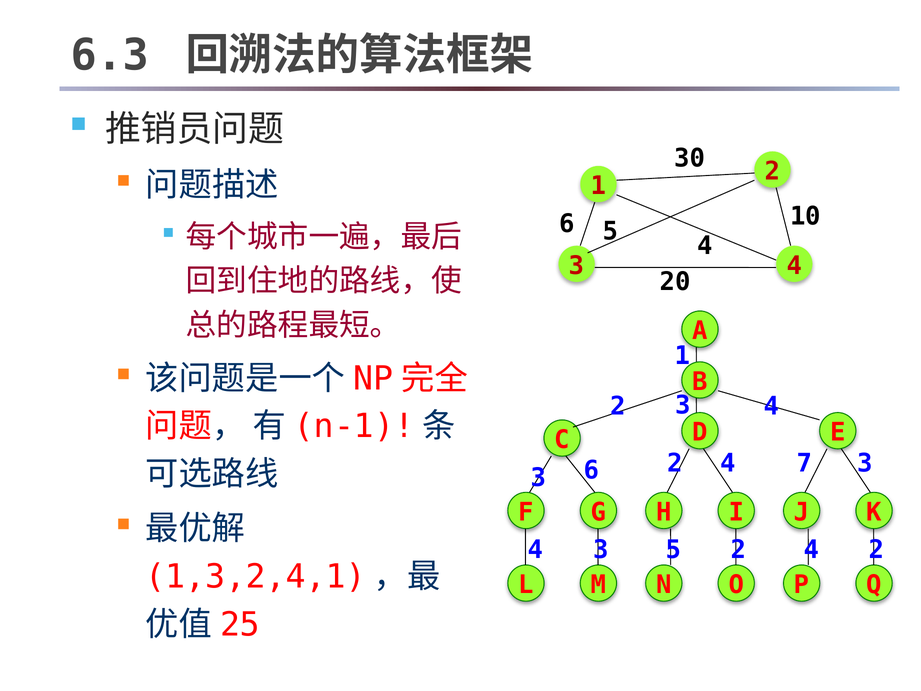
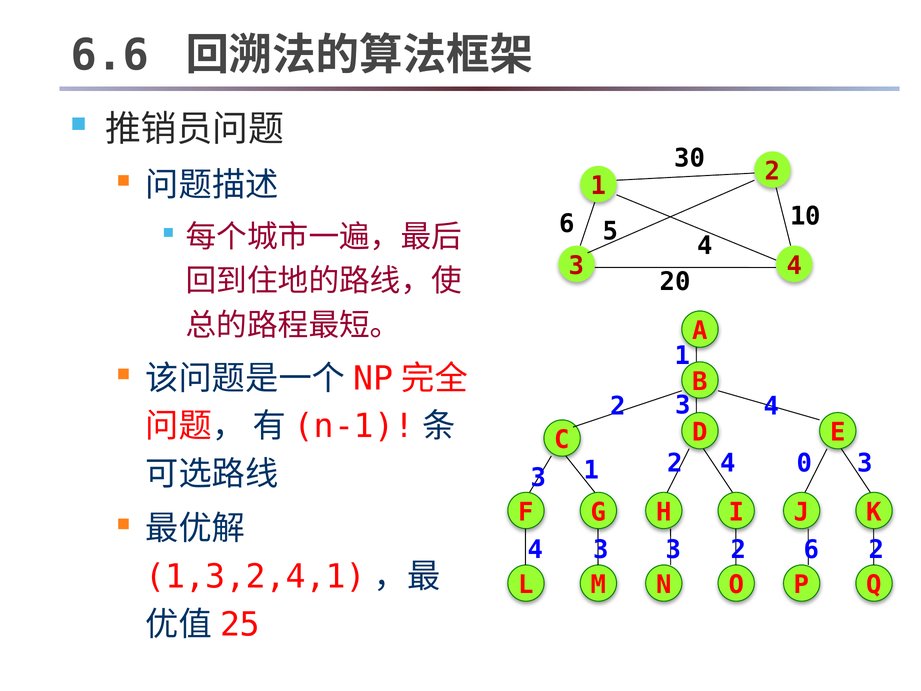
6.3: 6.3 -> 6.6 (110, 55)
7: 7 -> 0 (805, 463)
3 6: 6 -> 1 (591, 470)
3 5: 5 -> 3 (673, 550)
4: 4 -> 6 (811, 550)
